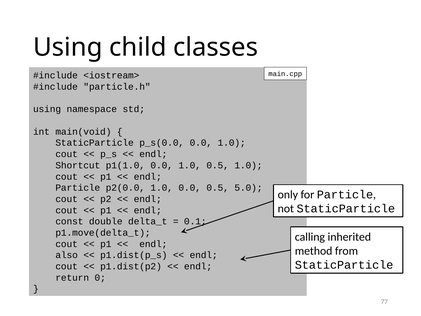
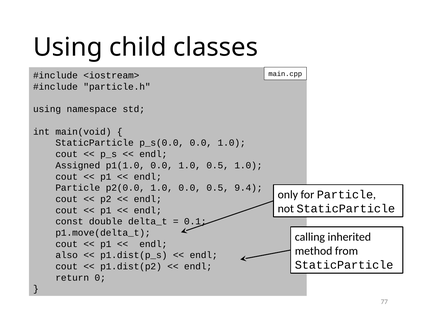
Shortcut: Shortcut -> Assigned (78, 165)
5.0: 5.0 -> 9.4 (248, 188)
